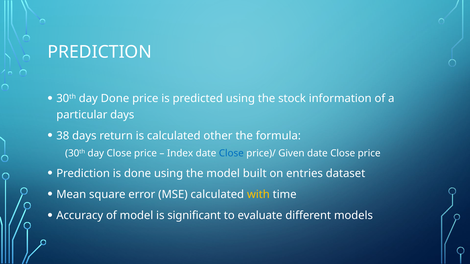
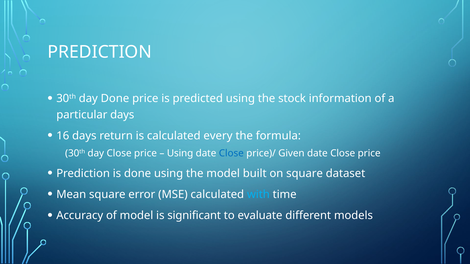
38: 38 -> 16 (63, 136)
other: other -> every (218, 136)
Index: Index -> Using (180, 153)
on entries: entries -> square (305, 174)
with colour: yellow -> light blue (258, 195)
